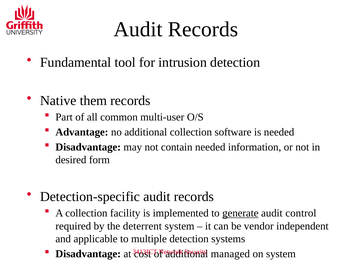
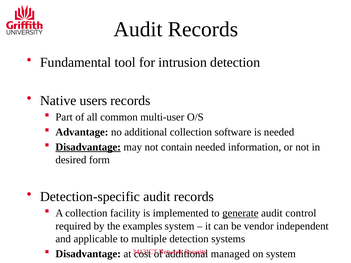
them: them -> users (93, 101)
Disadvantage underline: none -> present (88, 147)
deterrent: deterrent -> examples (142, 226)
